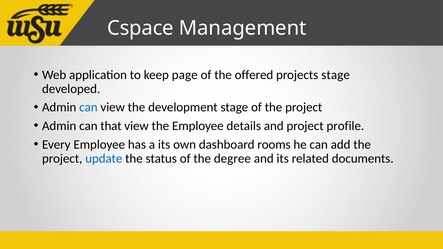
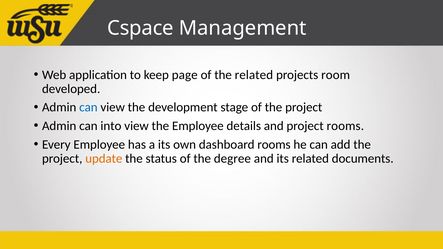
the offered: offered -> related (254, 75)
projects stage: stage -> room (336, 75)
that: that -> into (111, 126)
project profile: profile -> rooms (345, 126)
update colour: blue -> orange (104, 159)
